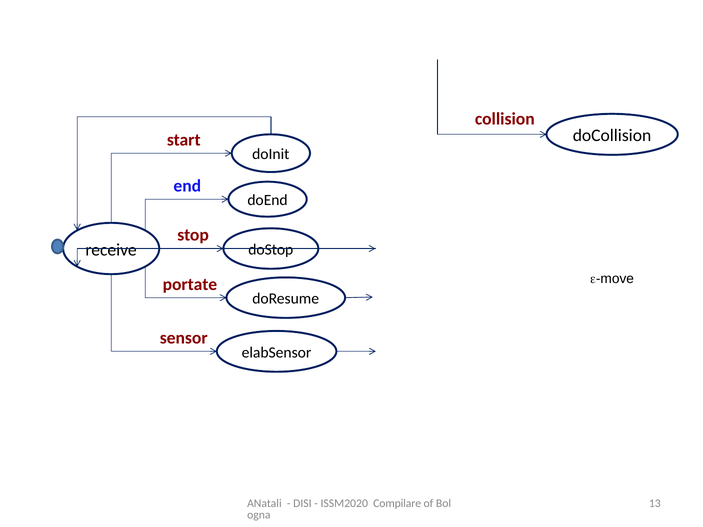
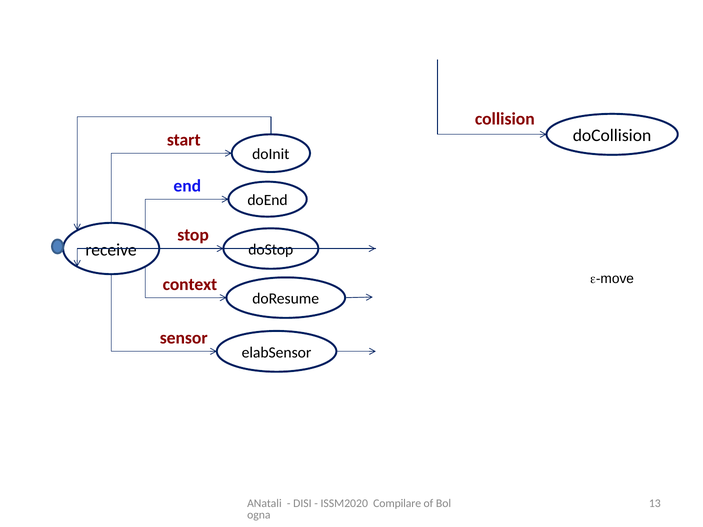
portate: portate -> context (190, 285)
